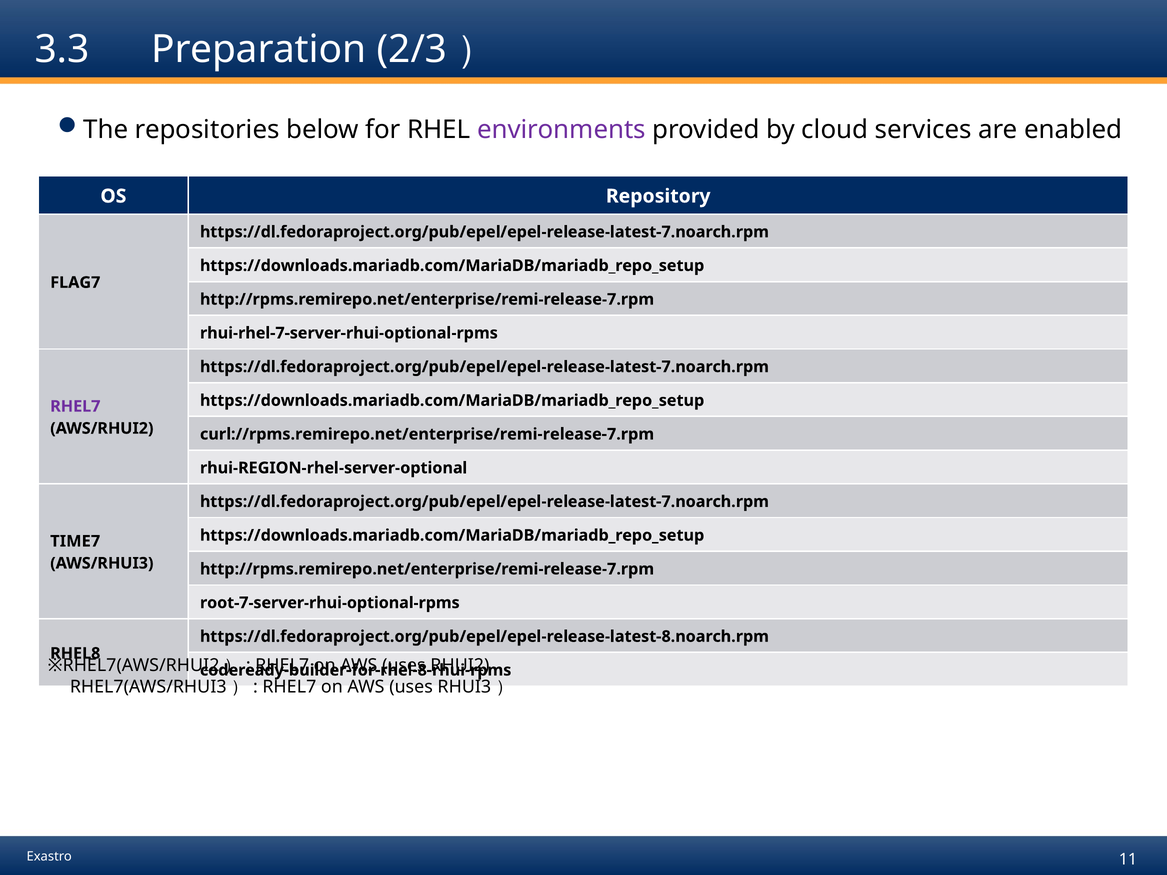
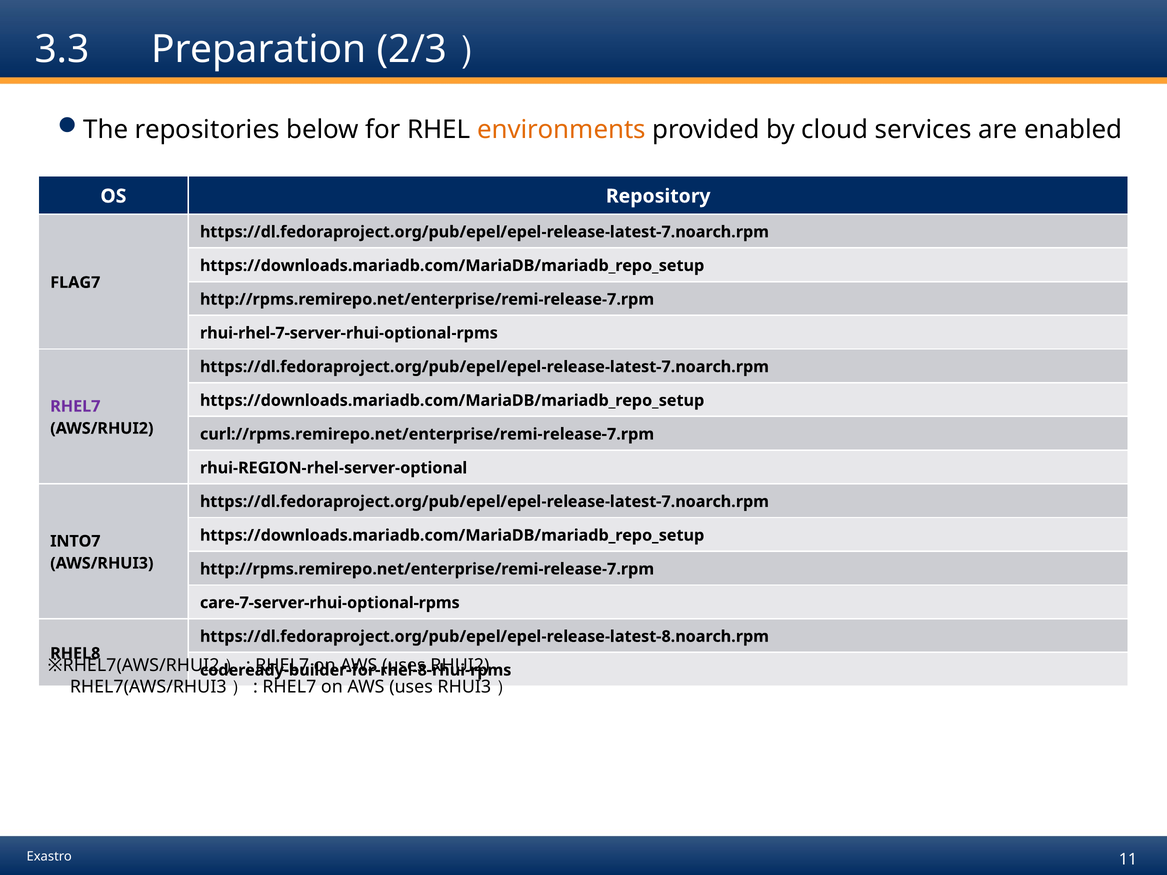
environments colour: purple -> orange (561, 130)
TIME7: TIME7 -> INTO7 (75, 541)
root-7-server-rhui-optional-rpms: root-7-server-rhui-optional-rpms -> care-7-server-rhui-optional-rpms (330, 603)
